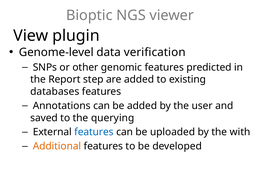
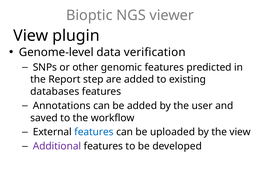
querying: querying -> workflow (113, 118)
the with: with -> view (240, 132)
Additional colour: orange -> purple (57, 146)
